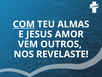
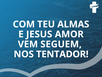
COM underline: present -> none (24, 24)
OUTROS: OUTROS -> SEGUEM (61, 44)
REVELASTE: REVELASTE -> TENTADOR (62, 54)
